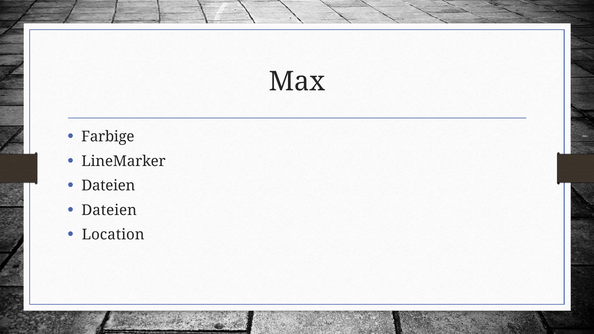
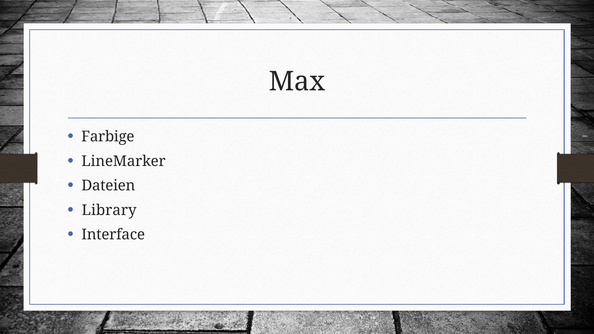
Dateien: Dateien -> Library (109, 210)
Location: Location -> Interface (113, 235)
